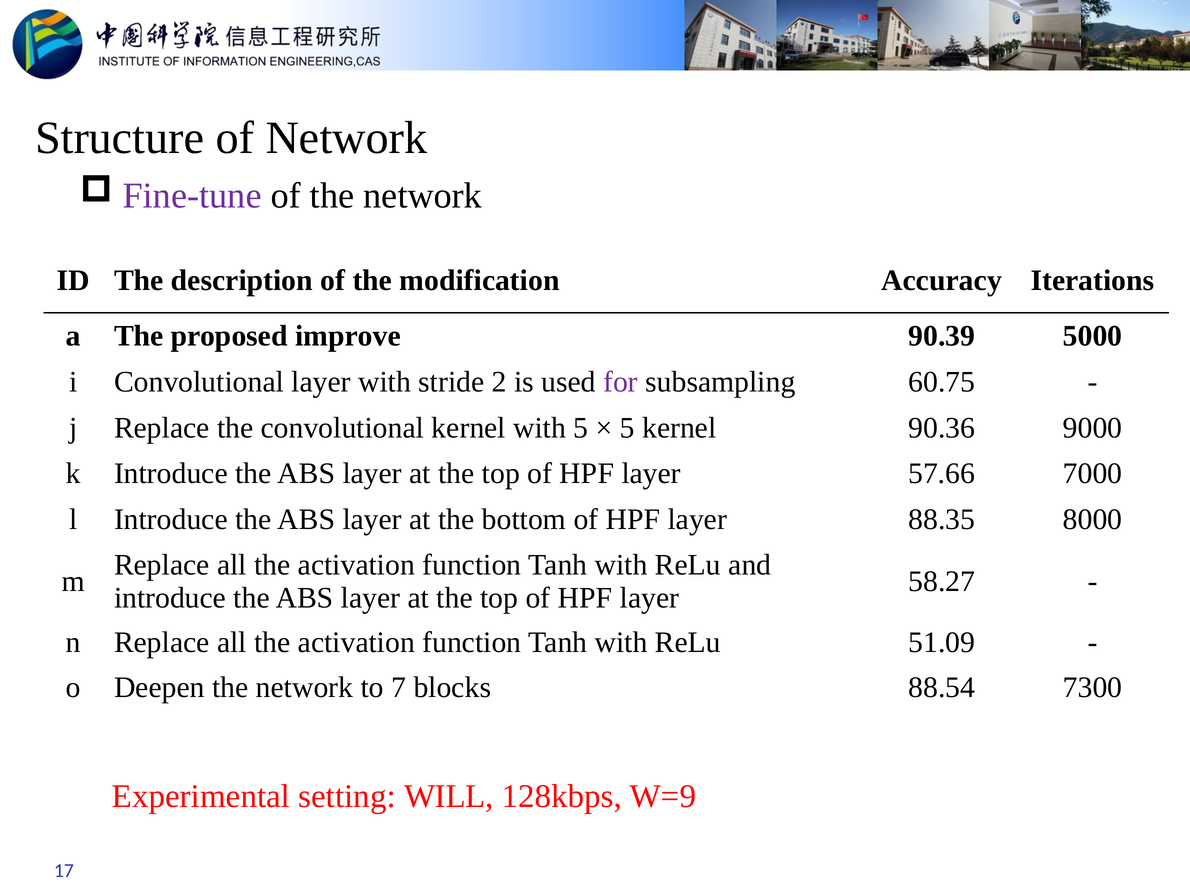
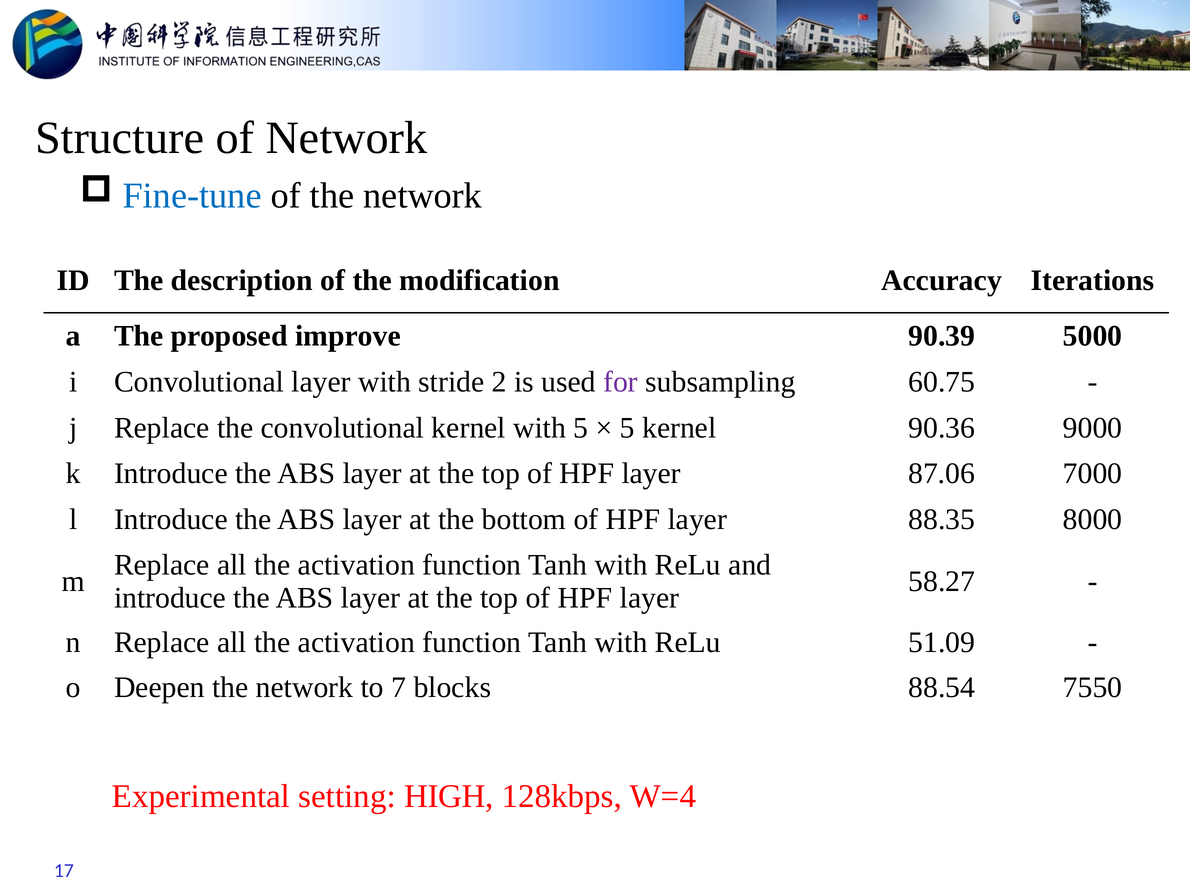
Fine-tune colour: purple -> blue (192, 196)
57.66: 57.66 -> 87.06 (942, 473)
7300: 7300 -> 7550 (1093, 687)
WILL: WILL -> HIGH (449, 796)
W=9: W=9 -> W=4 (663, 796)
